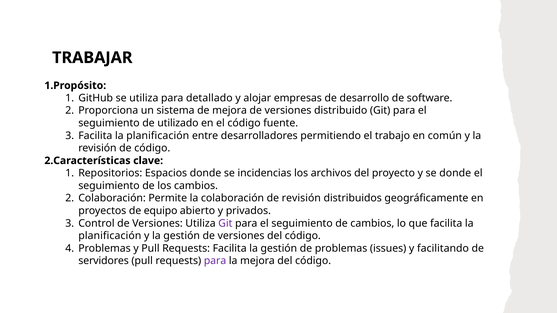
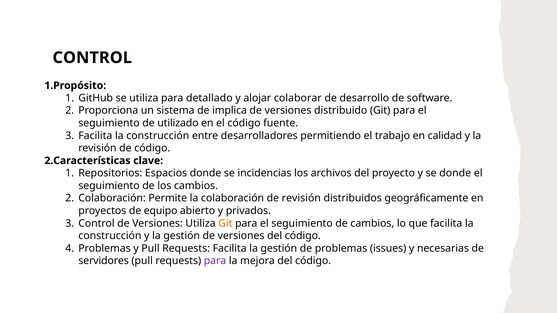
TRABAJAR: TRABAJAR -> CONTROL (92, 58)
empresas: empresas -> colaborar (298, 98)
de mejora: mejora -> implica (230, 111)
planificación: planificación -> construcción (158, 136)
común: común -> calidad (445, 136)
Git colour: purple -> orange (225, 223)
planificación: planificación -> construcción (110, 236)
facilitando: facilitando -> necesarias (443, 249)
